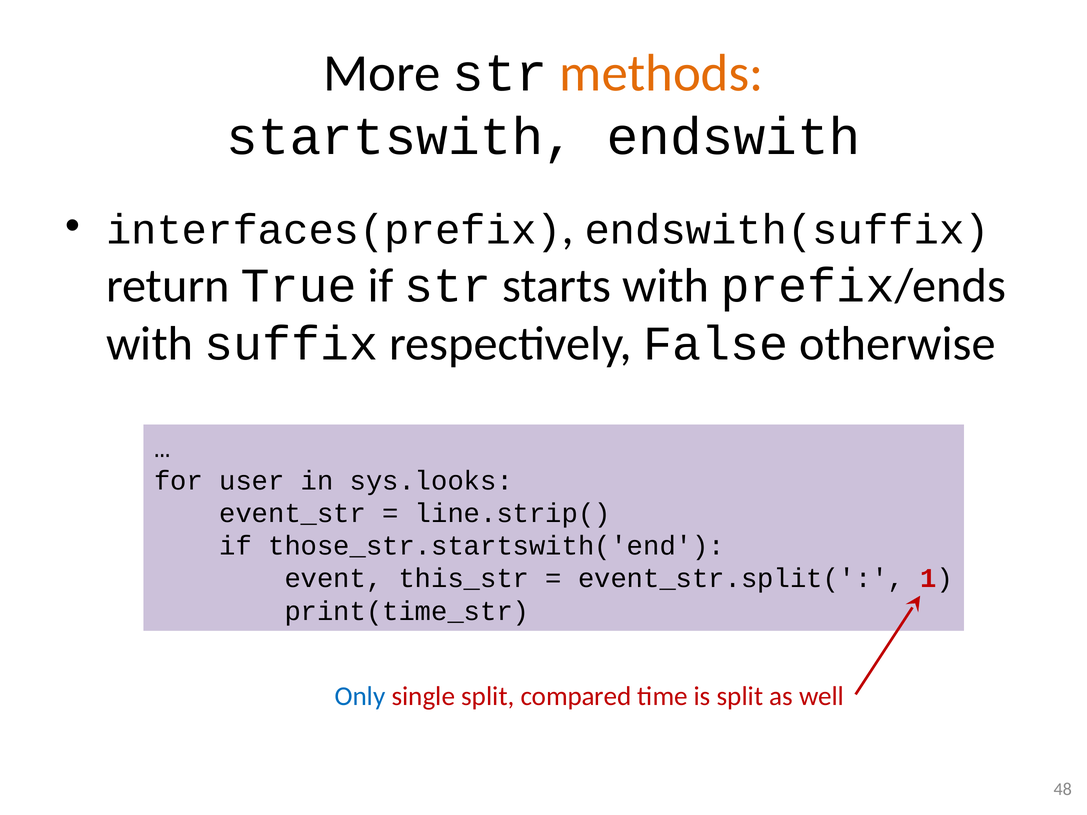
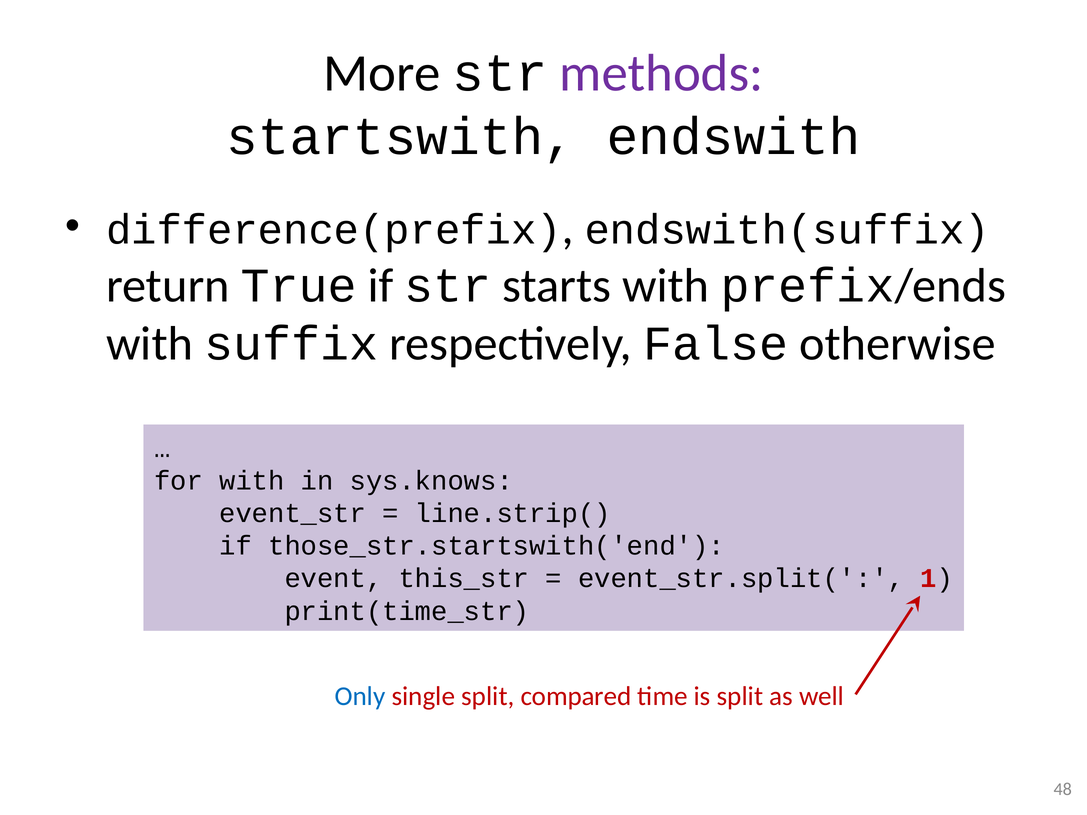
methods colour: orange -> purple (661, 73)
interfaces(prefix: interfaces(prefix -> difference(prefix (334, 230)
for user: user -> with (252, 481)
sys.looks: sys.looks -> sys.knows (431, 481)
